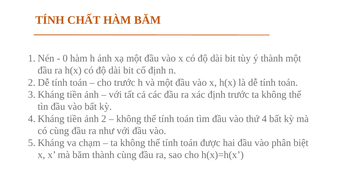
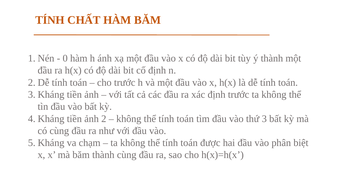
4: 4 -> 3 (264, 118)
